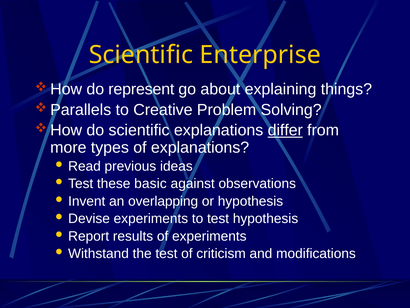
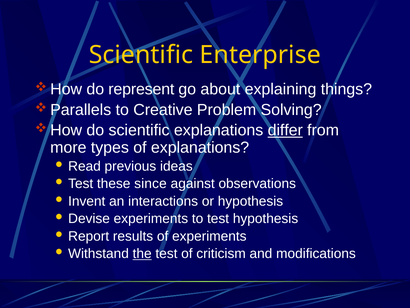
basic: basic -> since (150, 183)
overlapping: overlapping -> interactions (163, 201)
the underline: none -> present (142, 253)
